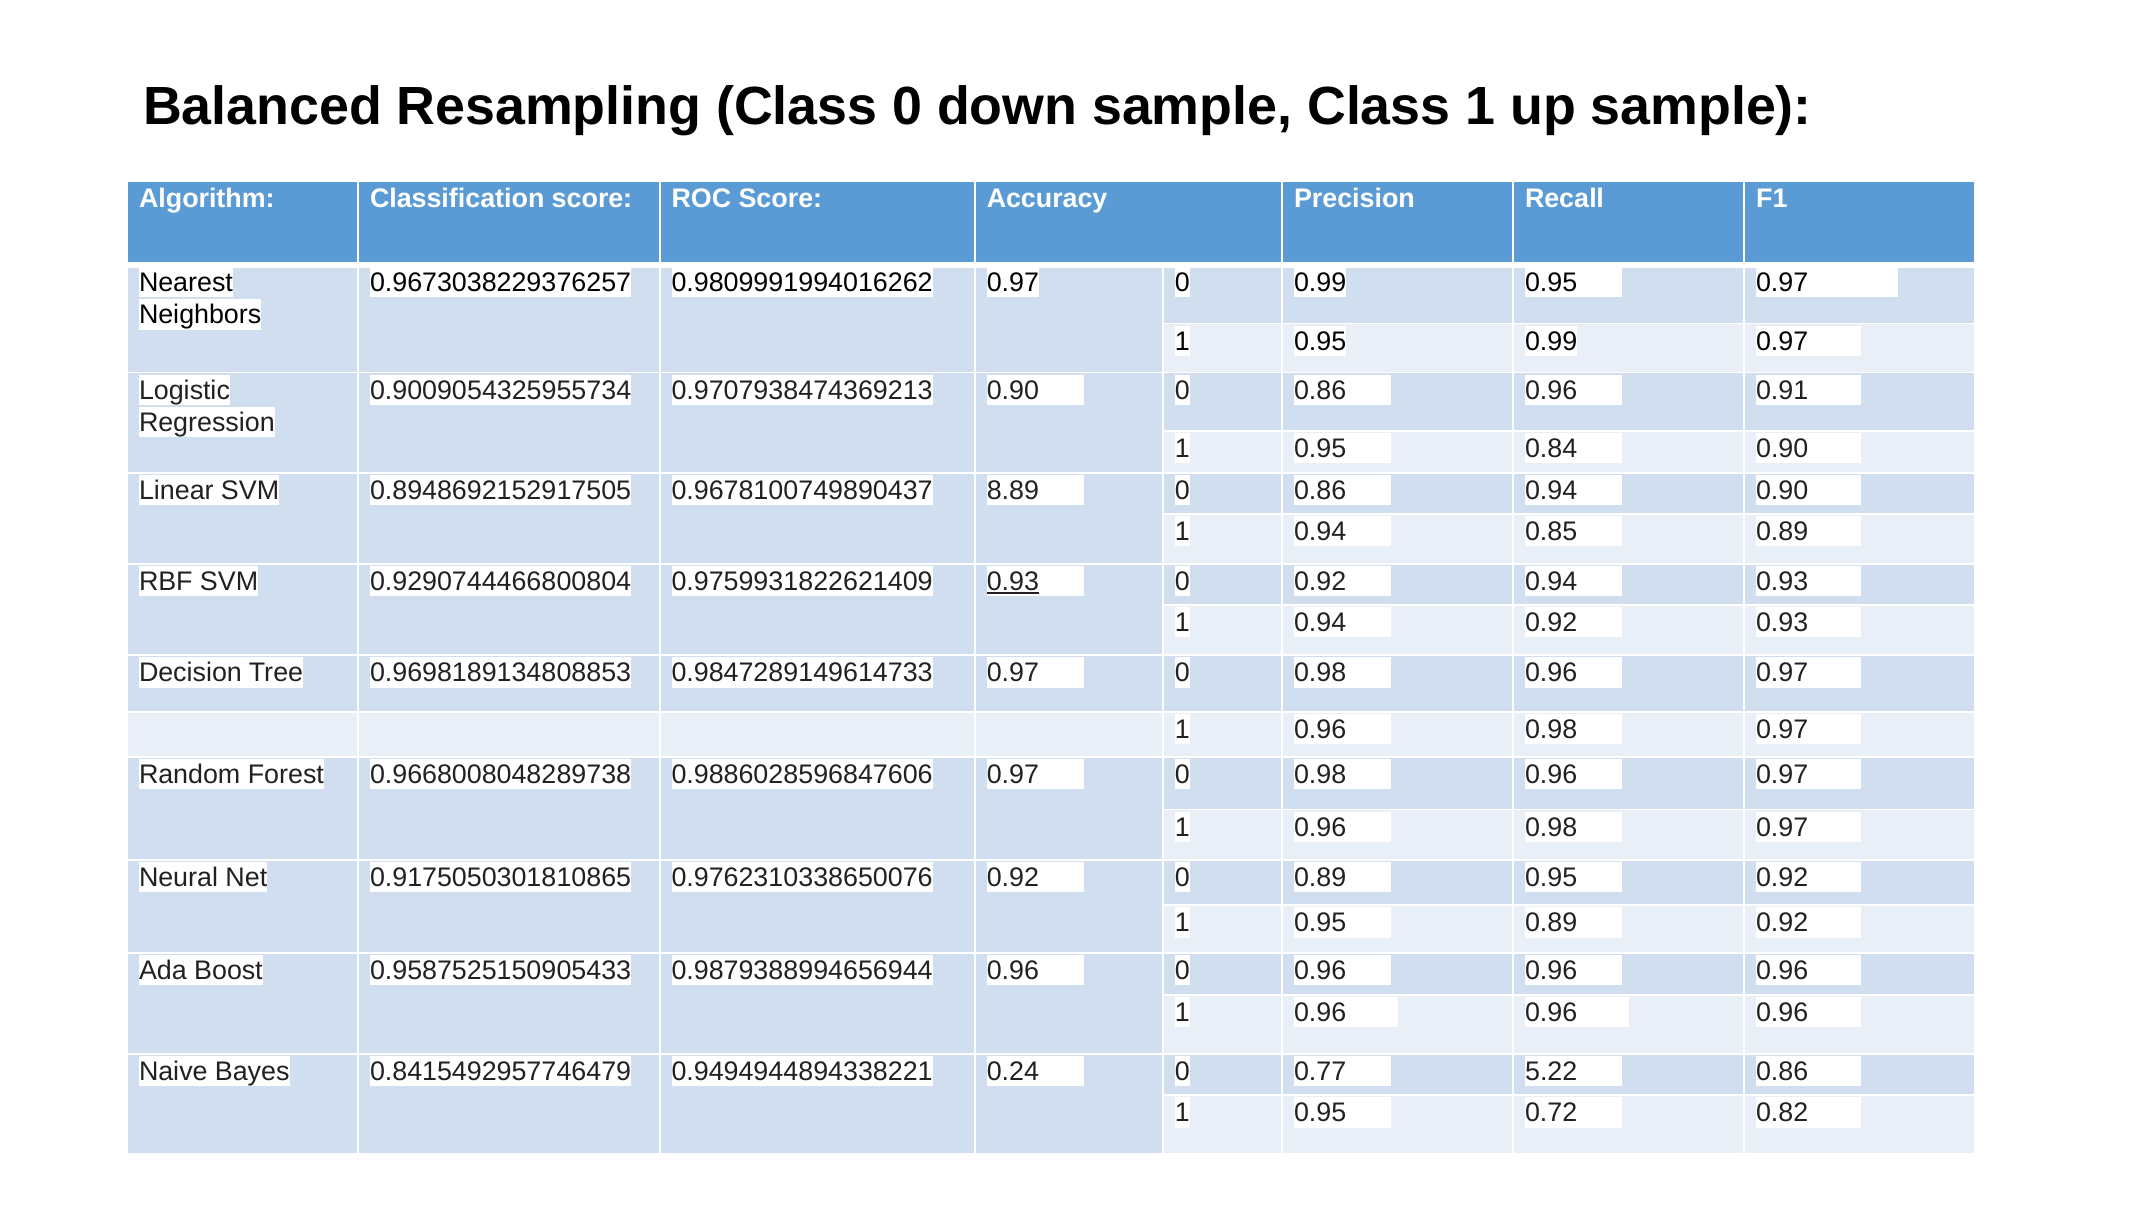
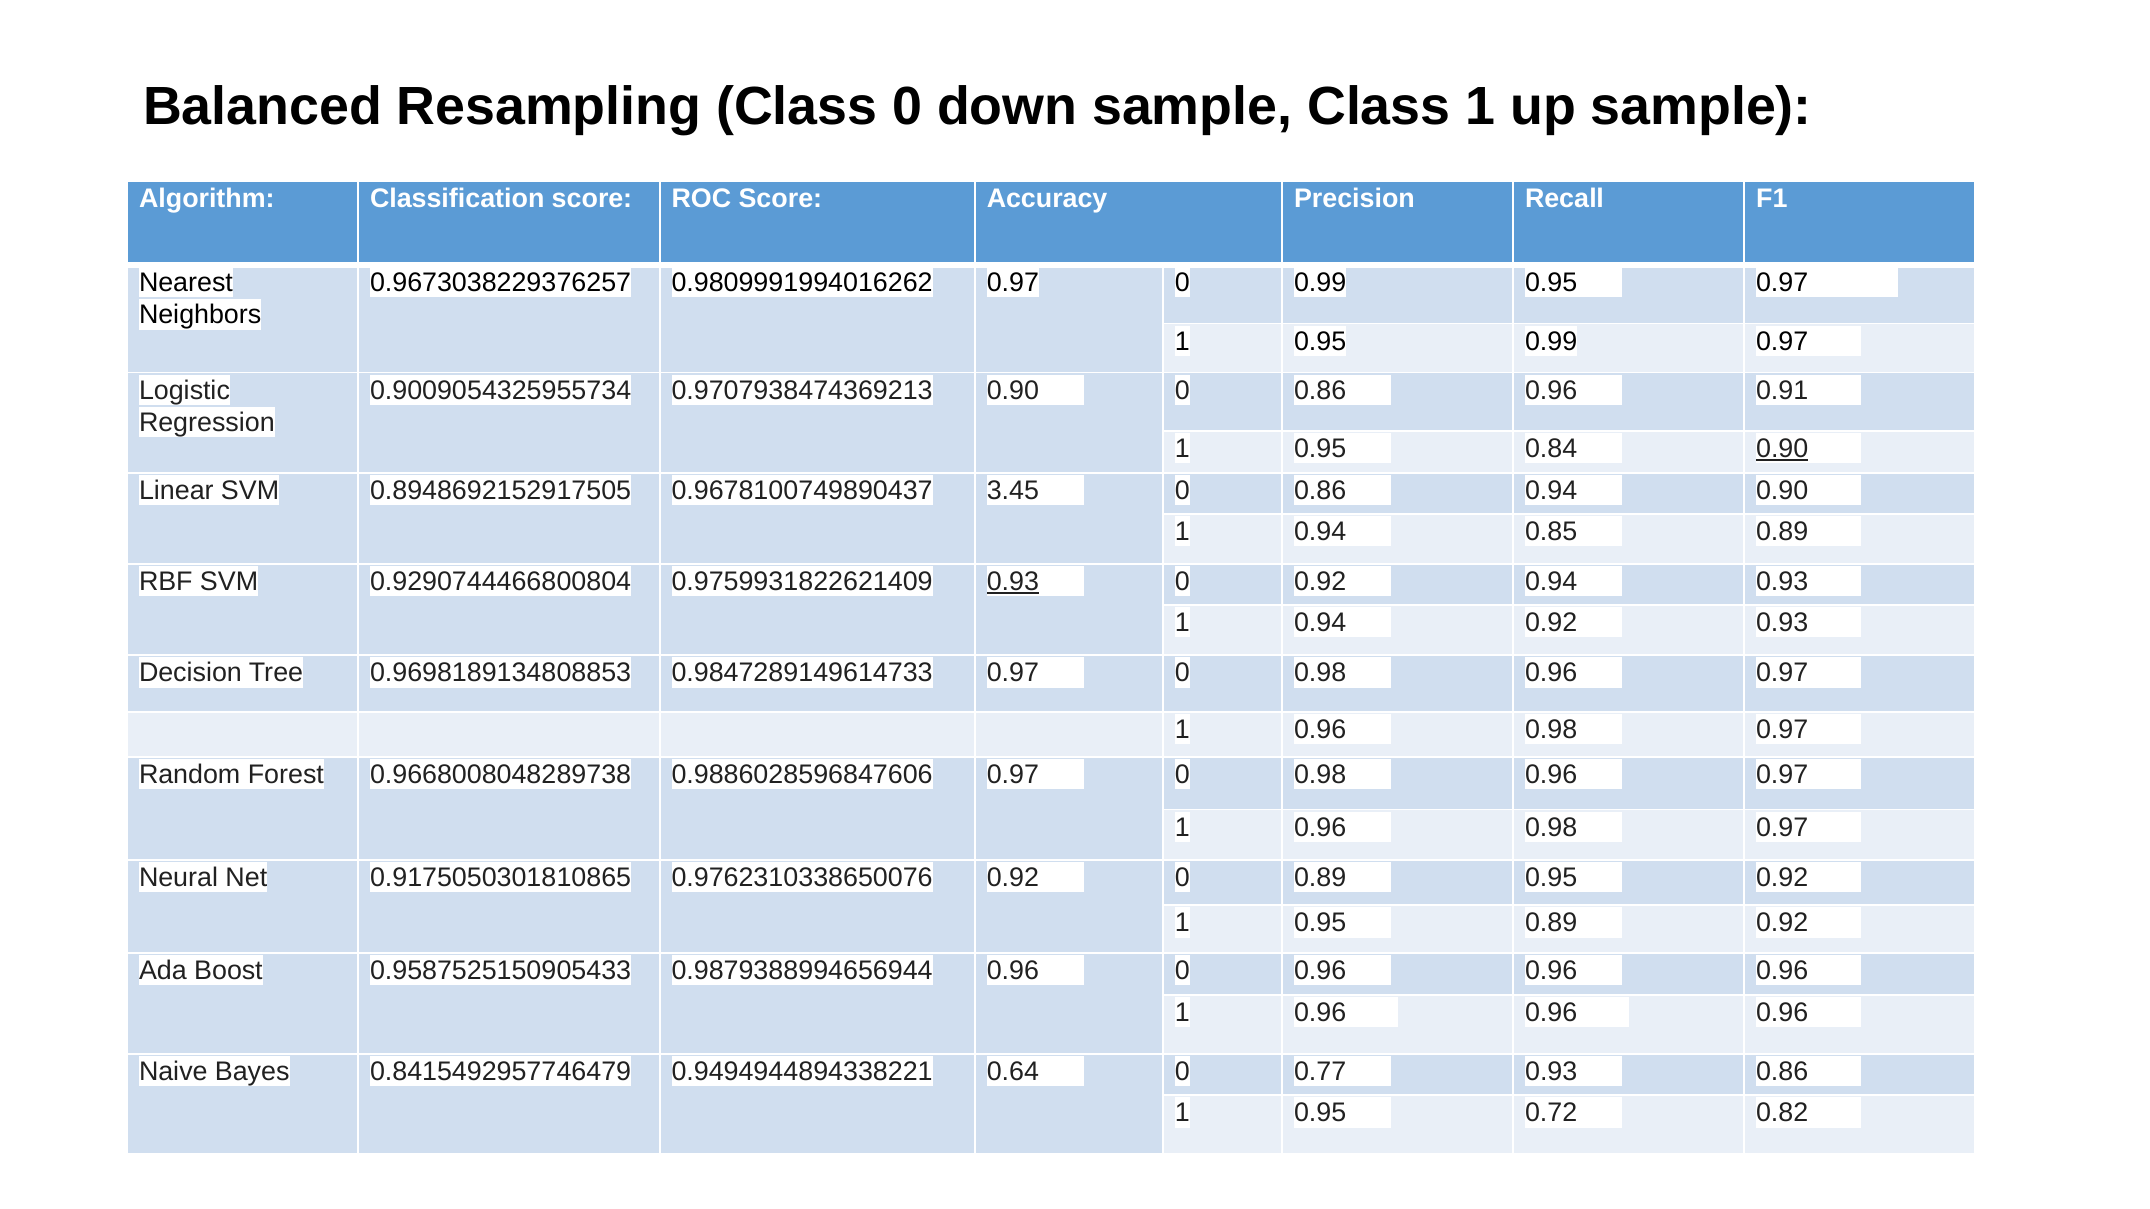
0.90 underline: none -> present (1782, 449)
8.89: 8.89 -> 3.45 (1013, 490)
0.24: 0.24 -> 0.64 (1013, 1072)
0.77 5.22: 5.22 -> 0.93 (1551, 1072)
